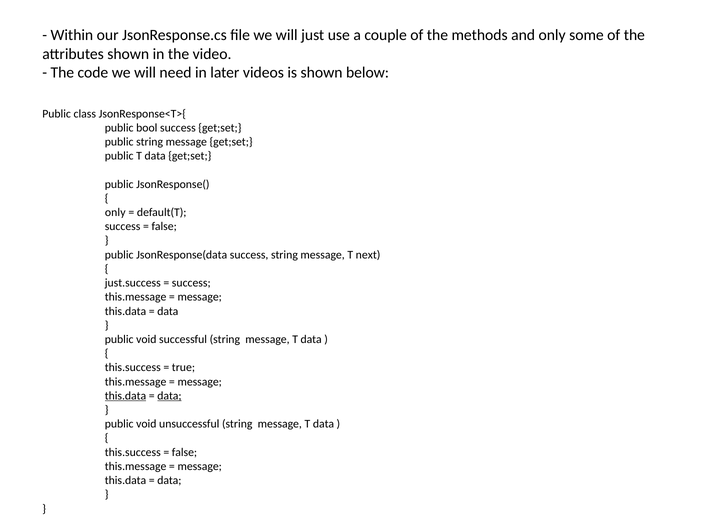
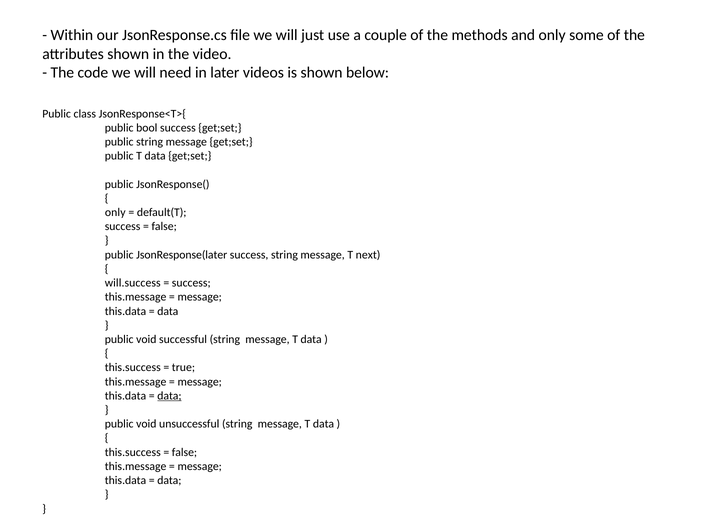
JsonResponse(data: JsonResponse(data -> JsonResponse(later (182, 255)
just.success: just.success -> will.success (133, 283)
this.data underline: present -> none (126, 396)
